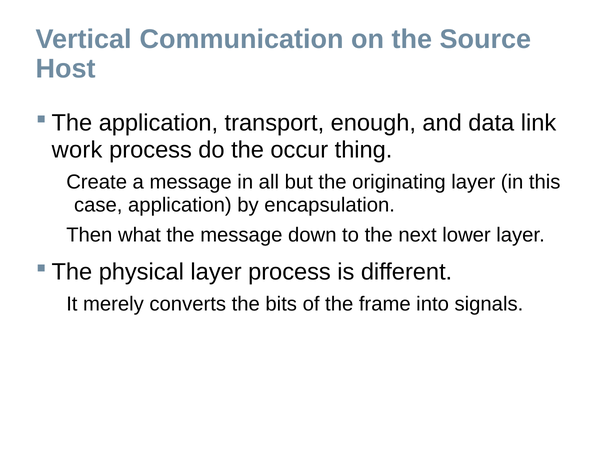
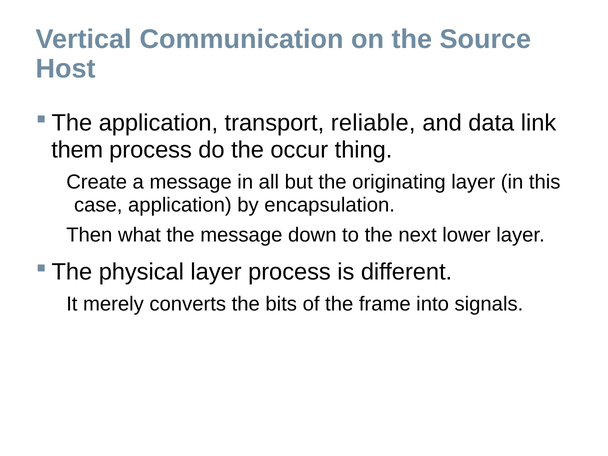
enough: enough -> reliable (373, 123)
work: work -> them (77, 150)
